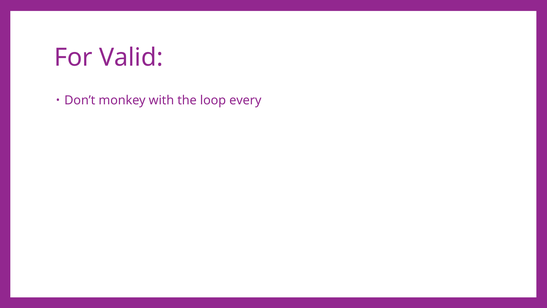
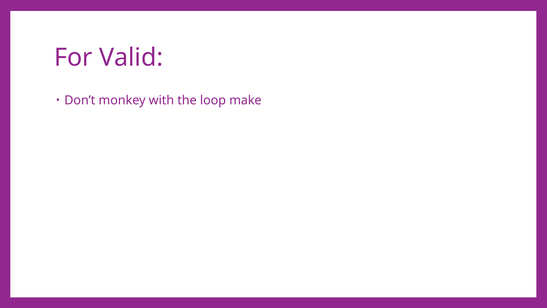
every: every -> make (245, 100)
